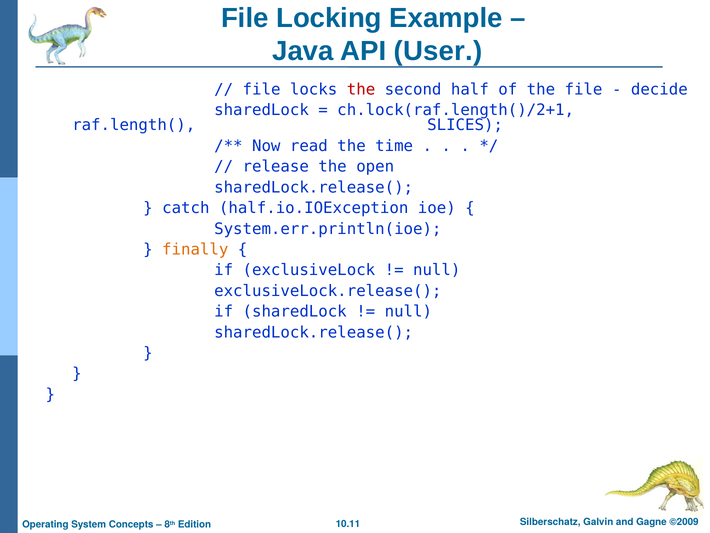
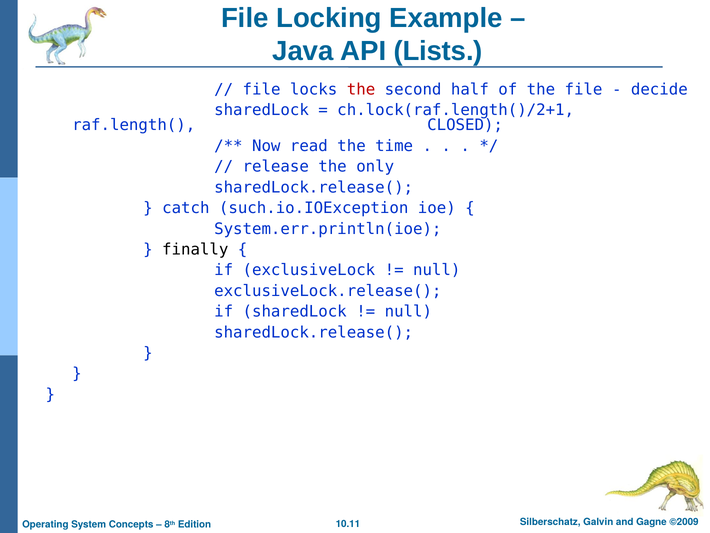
User: User -> Lists (438, 51)
SLICES: SLICES -> CLOSED (465, 125)
open: open -> only (375, 167)
half.io.IOException: half.io.IOException -> such.io.IOException (314, 208)
finally colour: orange -> black (195, 249)
